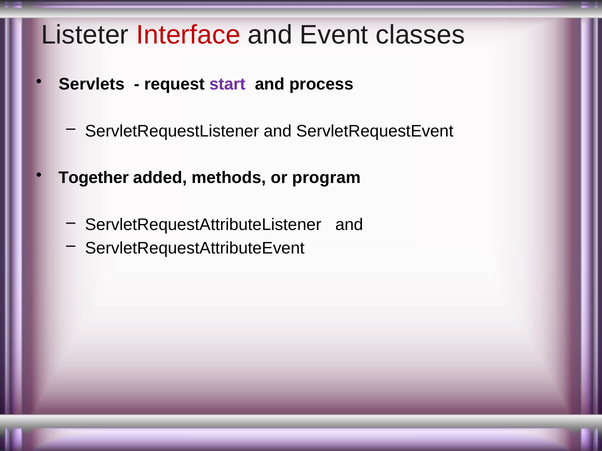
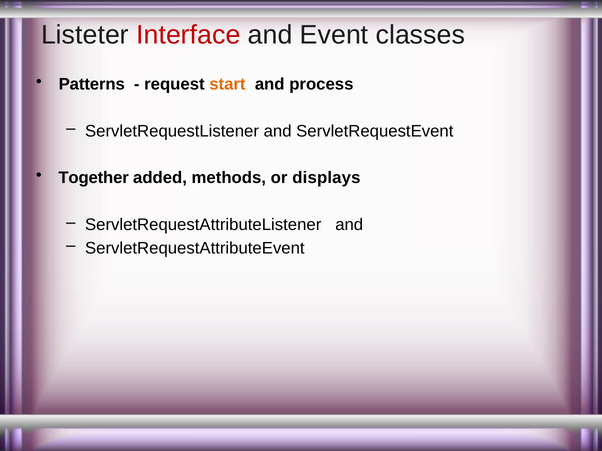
Servlets: Servlets -> Patterns (92, 84)
start colour: purple -> orange (227, 84)
program: program -> displays (326, 178)
